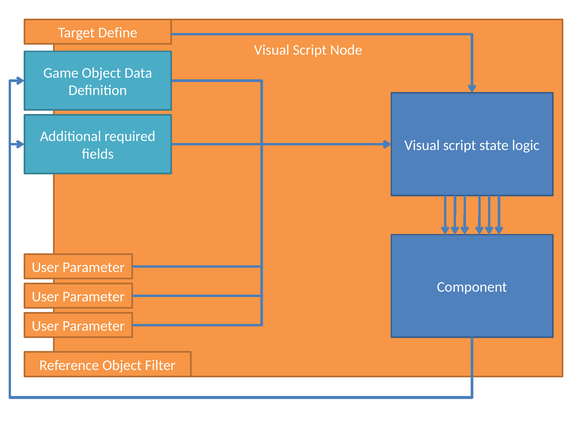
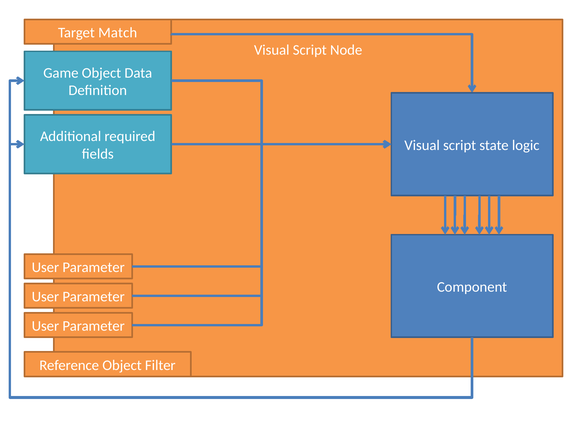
Define: Define -> Match (118, 33)
